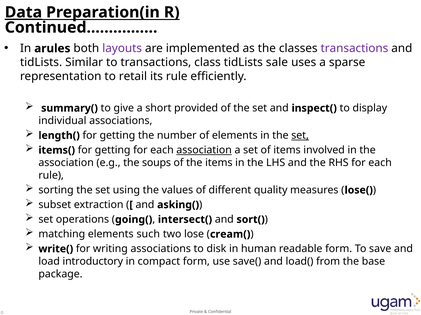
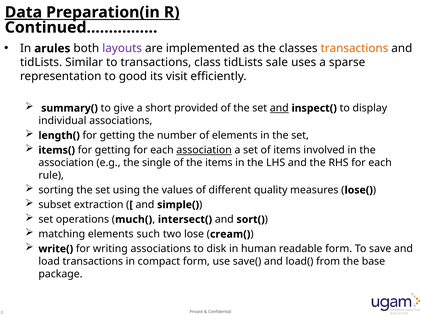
transactions colour: purple -> orange (354, 49)
retail: retail -> good (133, 77)
its rule: rule -> visit (177, 77)
and underline: none -> present (279, 108)
set underline: present -> none (300, 136)
soups: soups -> single (157, 163)
asking(: asking( -> simple( (178, 205)
going(: going( -> much( (134, 220)
load introductory: introductory -> transactions (93, 262)
